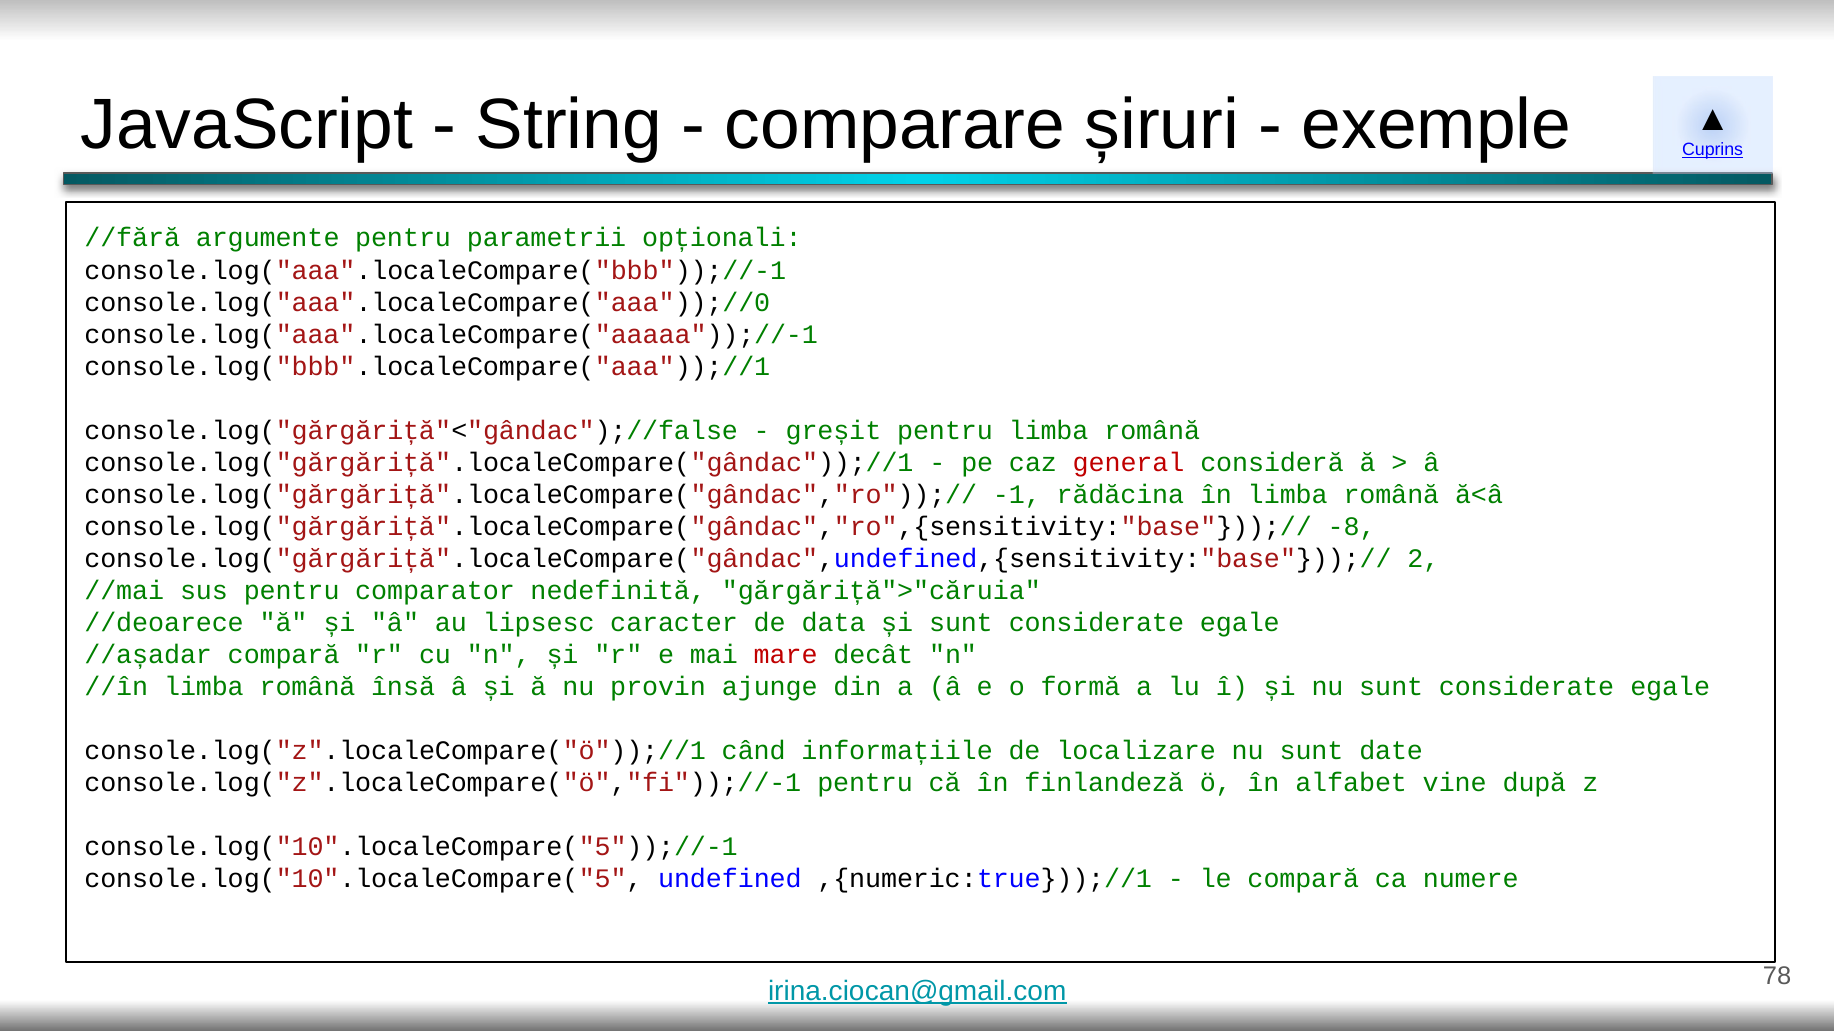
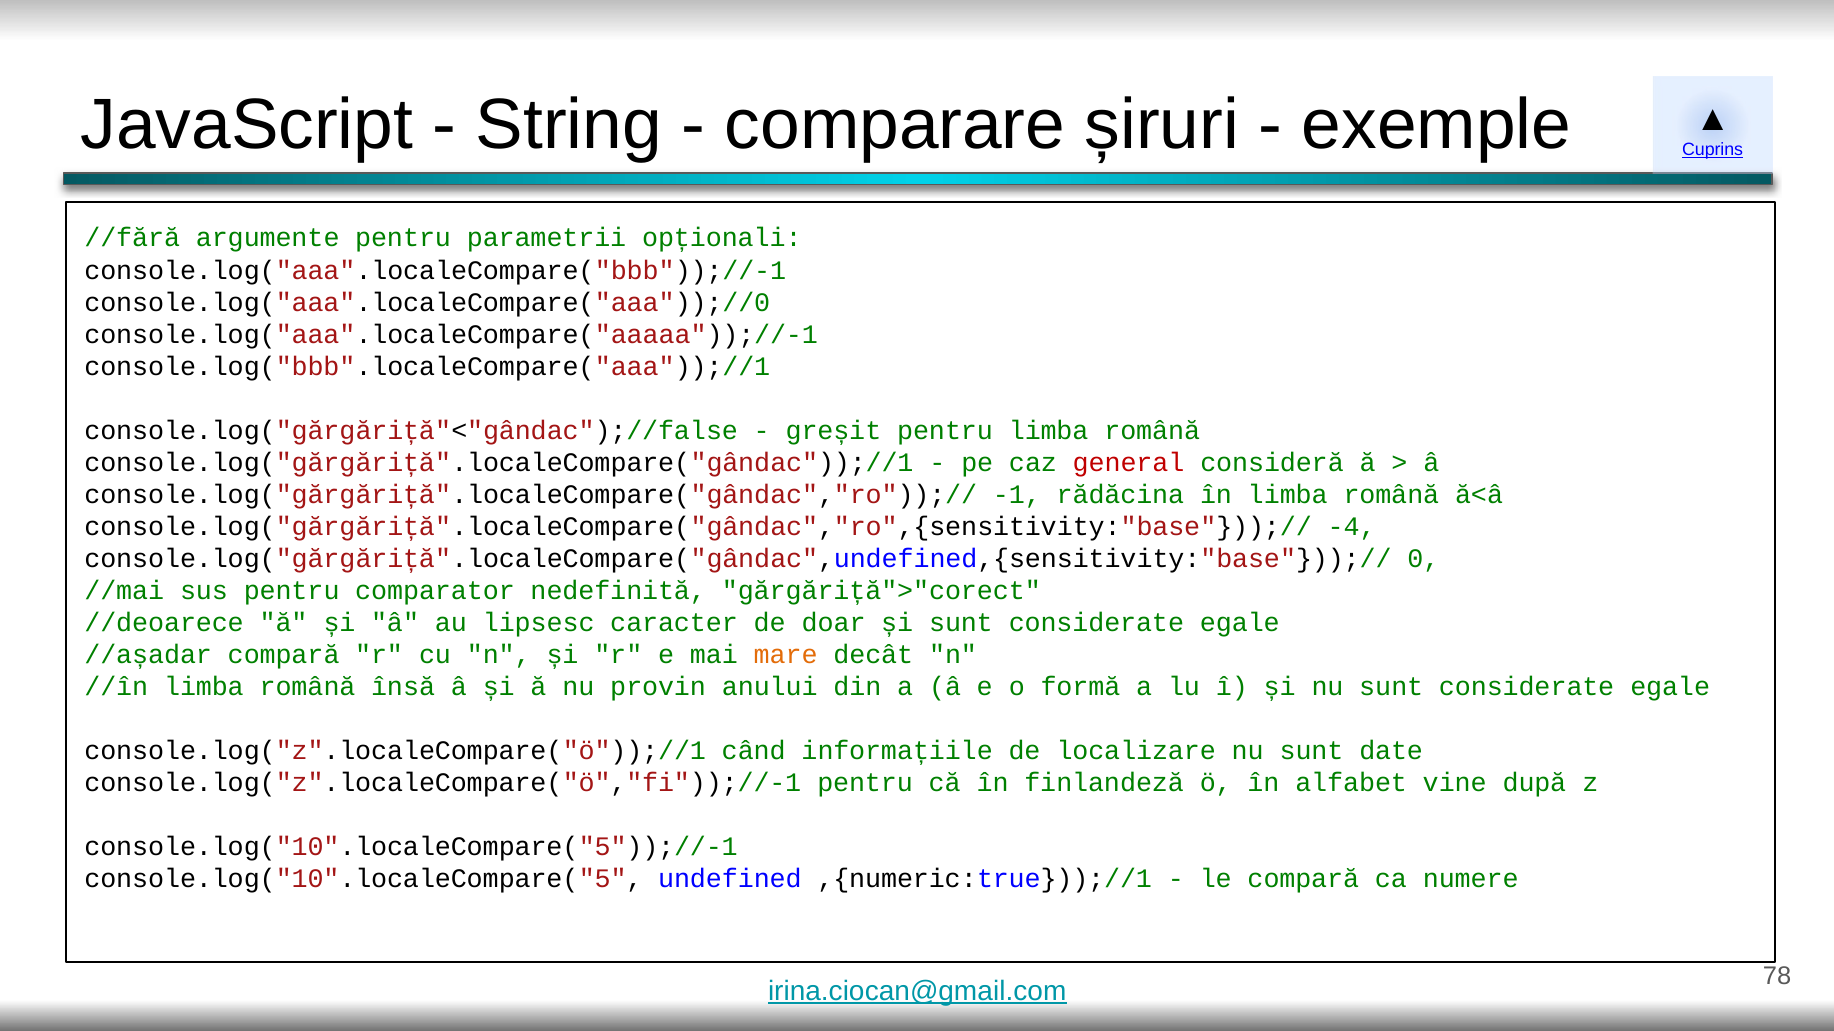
-8: -8 -> -4 (1352, 527)
2: 2 -> 0 (1423, 559)
gărgăriță">"căruia: gărgăriță">"căruia -> gărgăriță">"corect (881, 591)
data: data -> doar (834, 623)
mare colour: red -> orange (786, 655)
ajunge: ajunge -> anului (770, 687)
